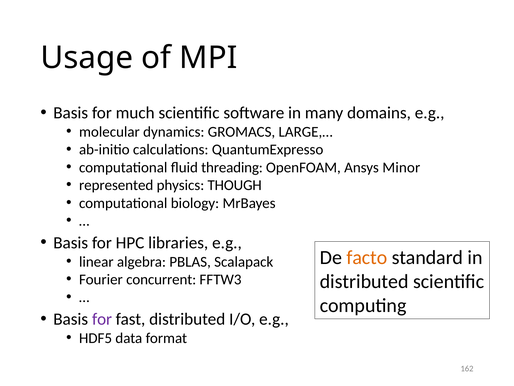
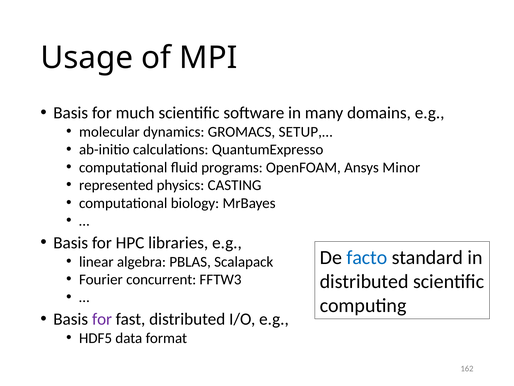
LARGE,…: LARGE,… -> SETUP,… (306, 132)
threading: threading -> programs (232, 167)
THOUGH: THOUGH -> CASTING (235, 185)
facto colour: orange -> blue (367, 257)
